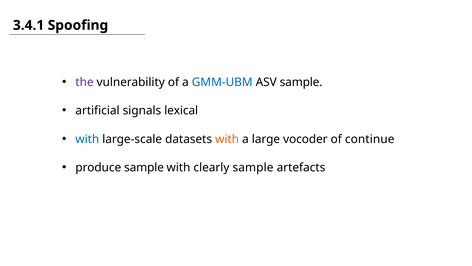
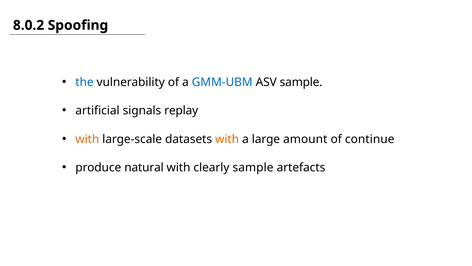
3.4.1: 3.4.1 -> 8.0.2 (29, 25)
the colour: purple -> blue (84, 82)
lexical: lexical -> replay (181, 111)
with colour: blue -> orange (87, 139)
vocoder: vocoder -> amount (305, 139)
produce sample: sample -> natural (144, 167)
